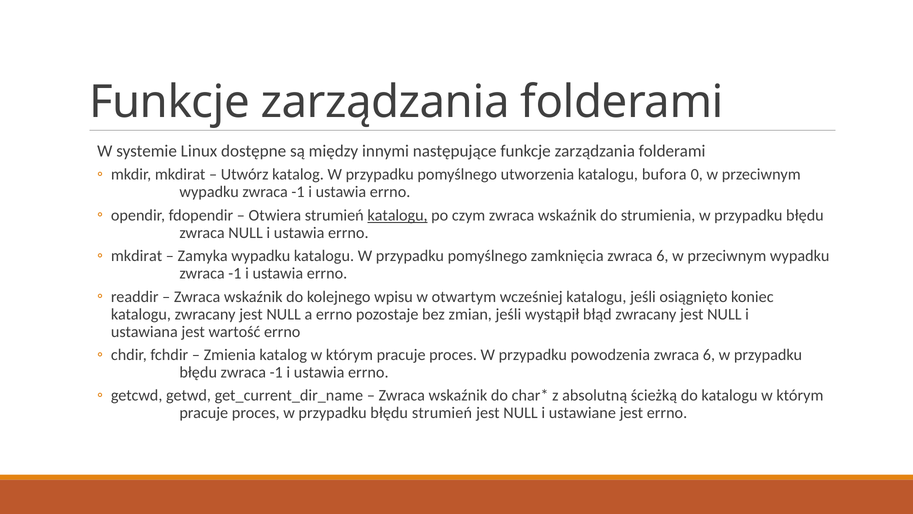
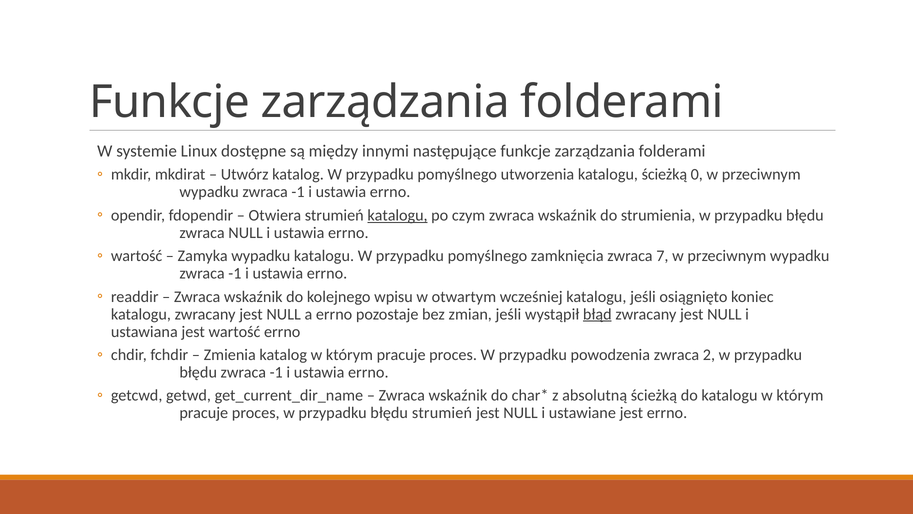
katalogu bufora: bufora -> ścieżką (664, 174)
mkdirat: mkdirat -> wartość (137, 256)
zamknięcia zwraca 6: 6 -> 7 (662, 256)
błąd underline: none -> present (597, 314)
powodzenia zwraca 6: 6 -> 2 (709, 355)
